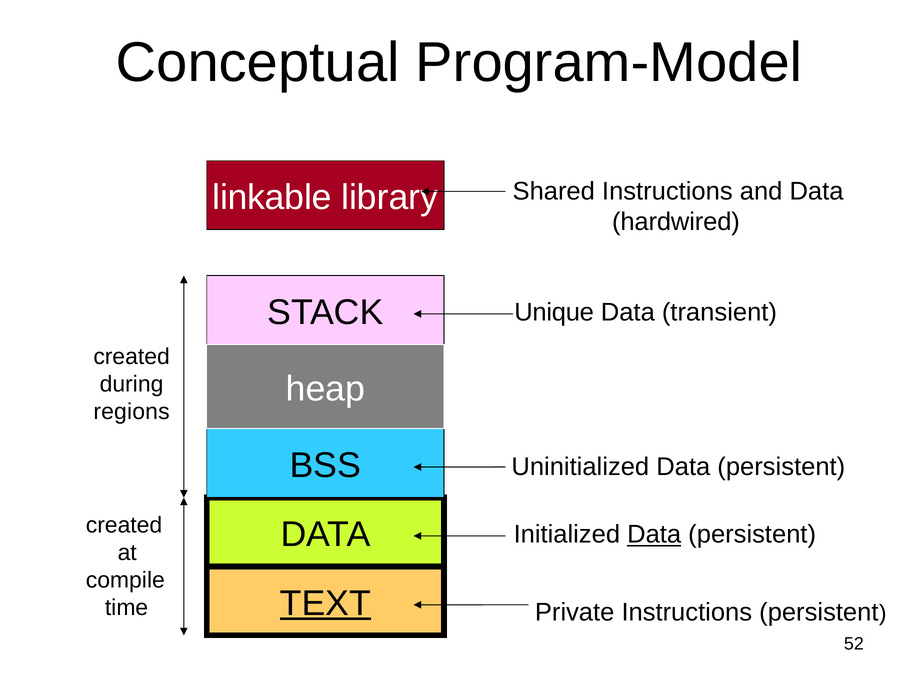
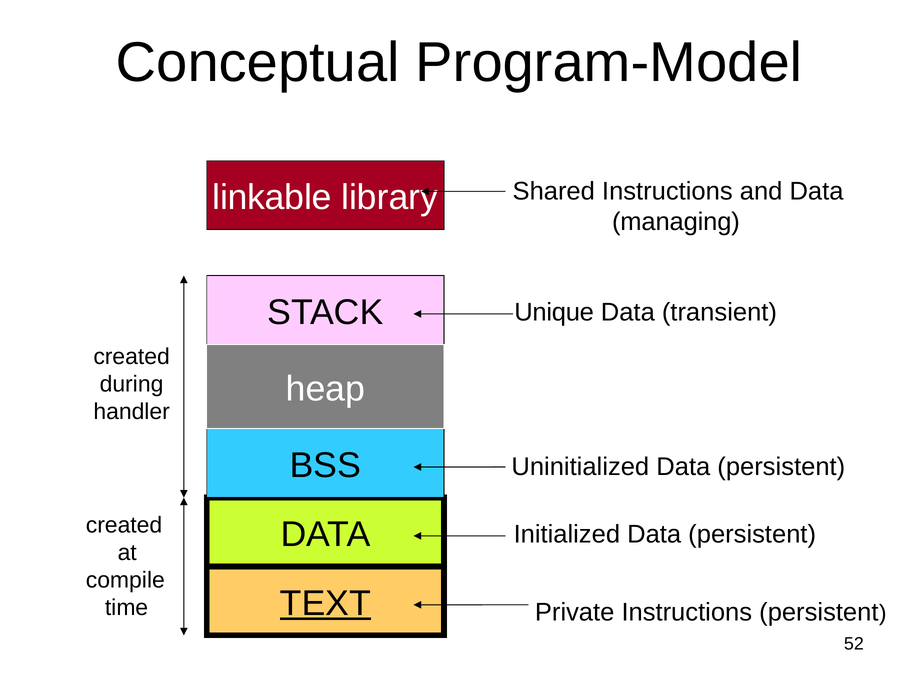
hardwired: hardwired -> managing (676, 222)
regions: regions -> handler (132, 412)
Data underline: present -> none (654, 535)
